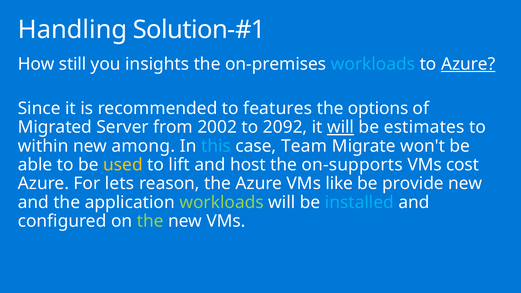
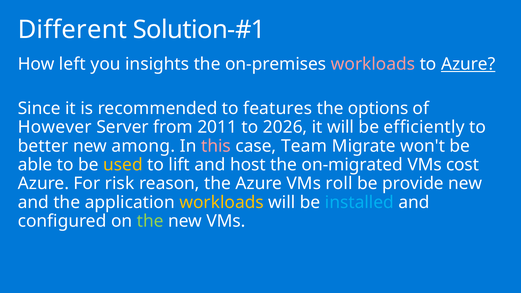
Handling: Handling -> Different (72, 30)
still: still -> left (72, 64)
workloads colour: light blue -> pink (373, 64)
Migrated: Migrated -> However (55, 127)
2002: 2002 -> 2011 (217, 127)
2092: 2092 -> 2026 (285, 127)
will underline: present -> none (341, 127)
estimates: estimates -> efficiently (424, 127)
within: within -> better (43, 146)
this colour: light blue -> pink (216, 146)
on-supports: on-supports -> on-migrated (352, 165)
lets: lets -> risk (120, 184)
like: like -> roll (339, 184)
workloads colour: light green -> yellow (222, 202)
